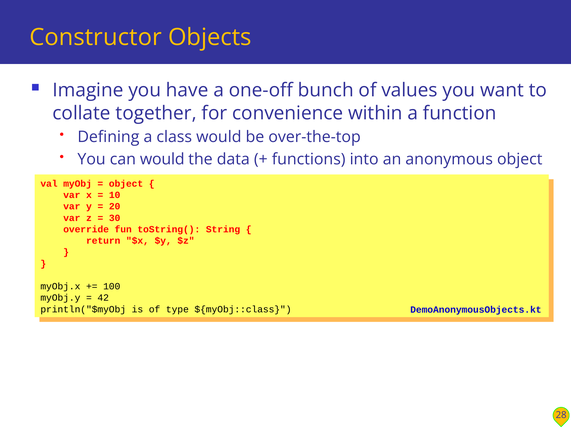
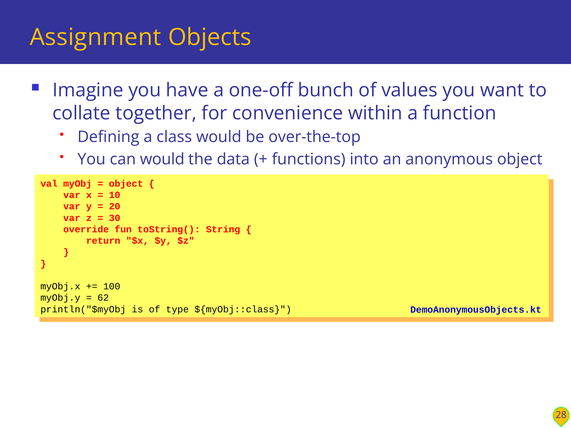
Constructor: Constructor -> Assignment (96, 37)
42: 42 -> 62 (103, 298)
